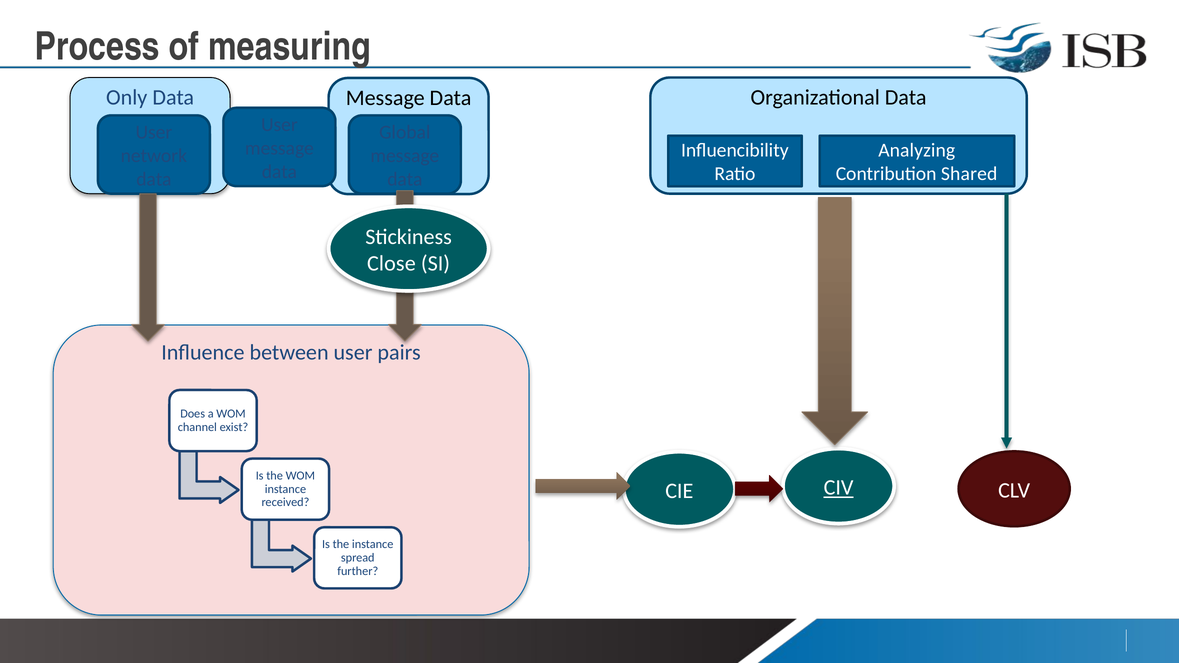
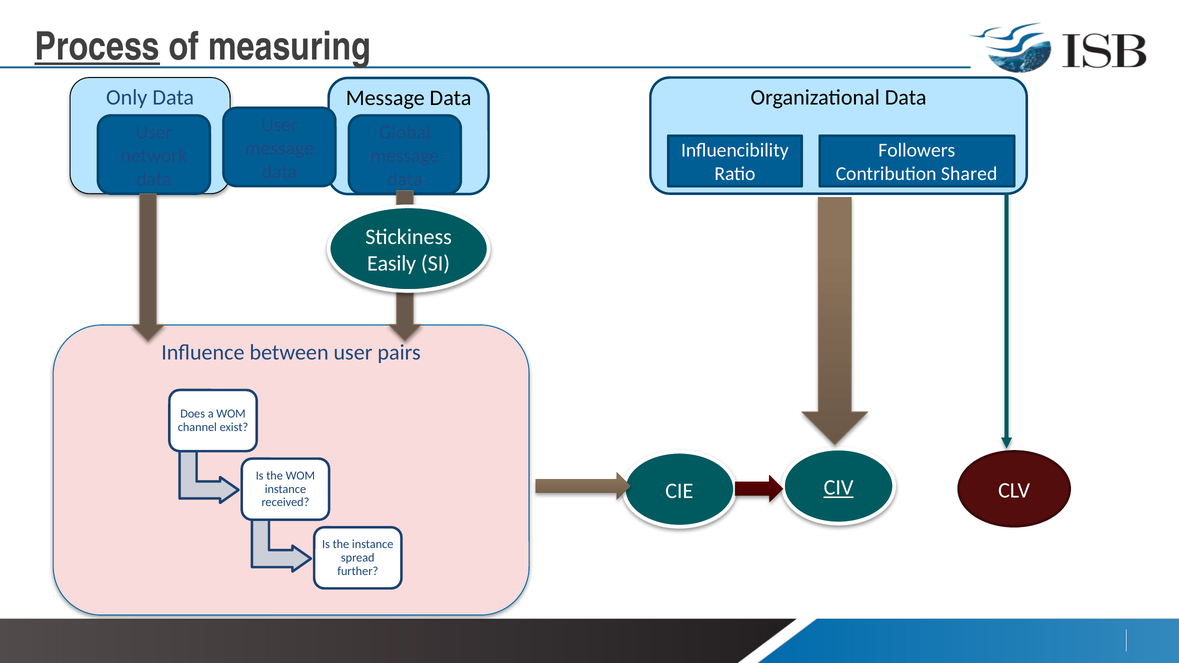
Process underline: none -> present (97, 47)
Analyzing: Analyzing -> Followers (917, 150)
Close: Close -> Easily (392, 264)
